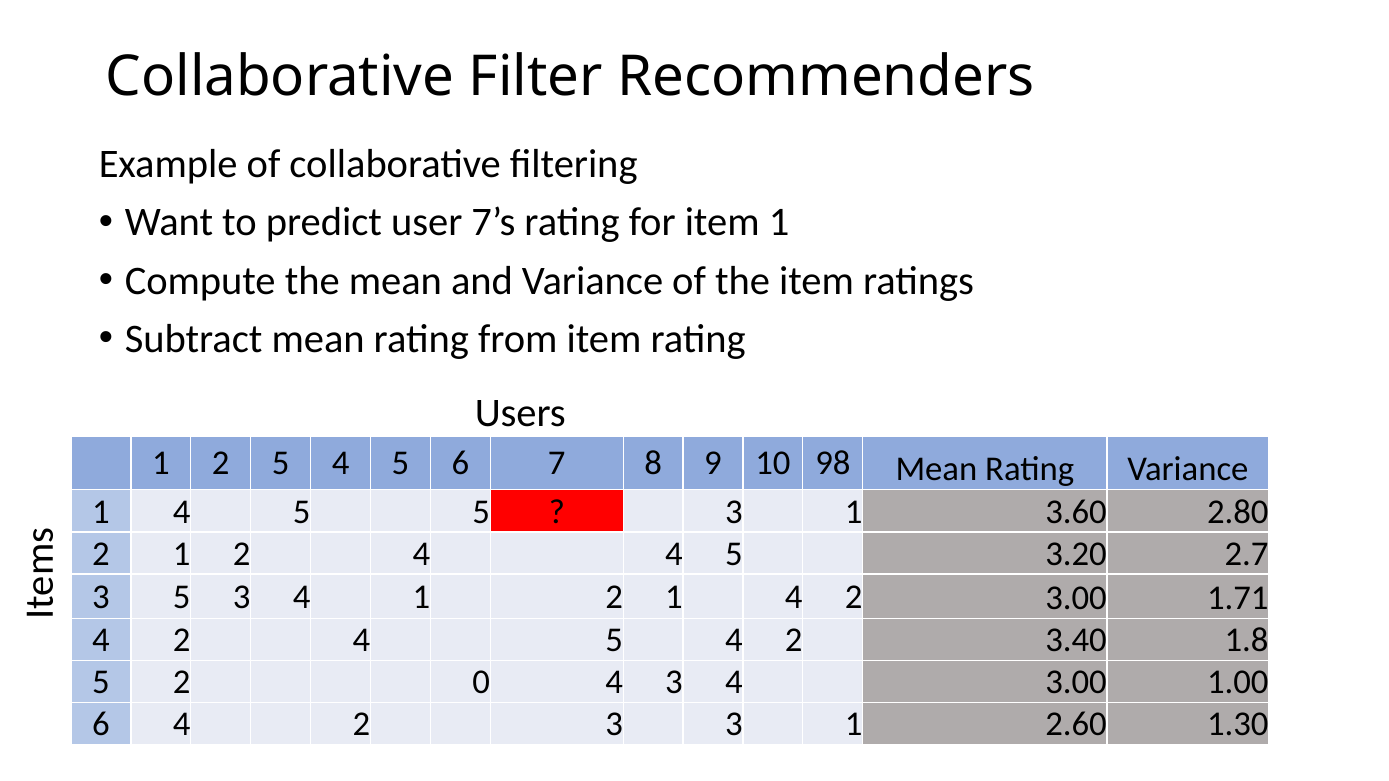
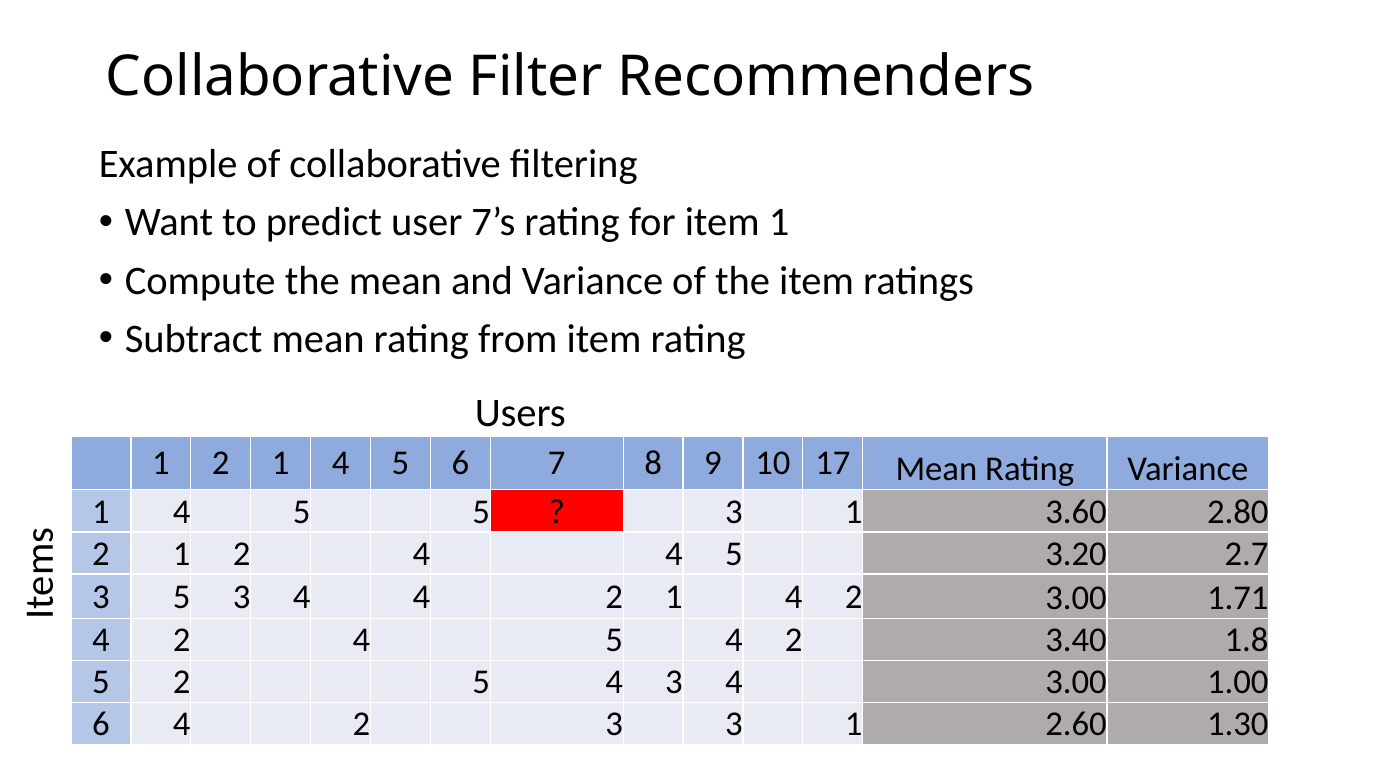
1 2 5: 5 -> 1 (281, 464)
98: 98 -> 17 (833, 464)
3 4 1: 1 -> 4 (421, 597)
2 0: 0 -> 5 (481, 683)
